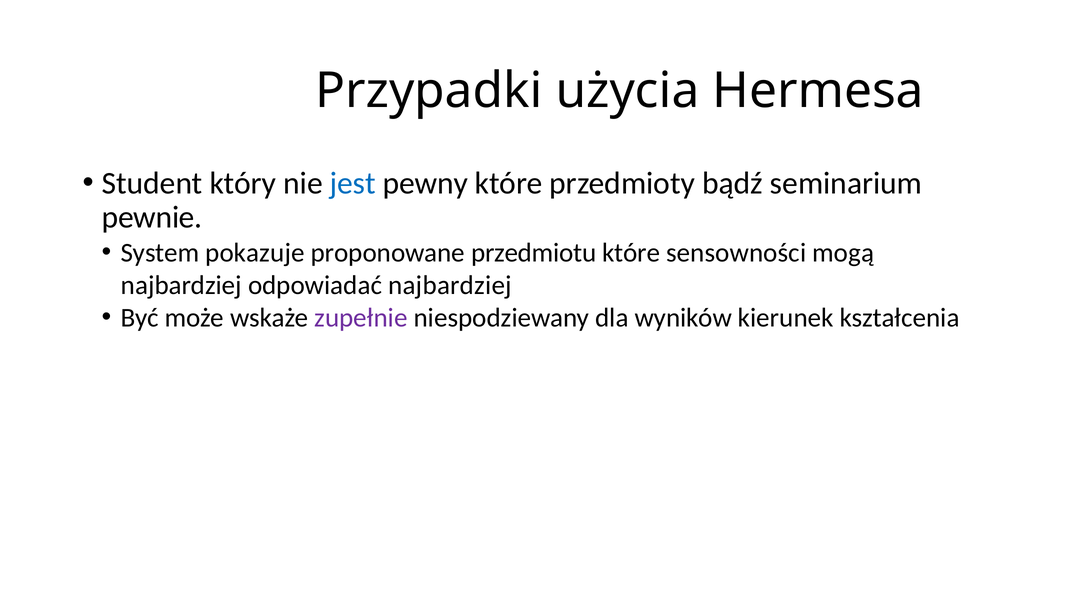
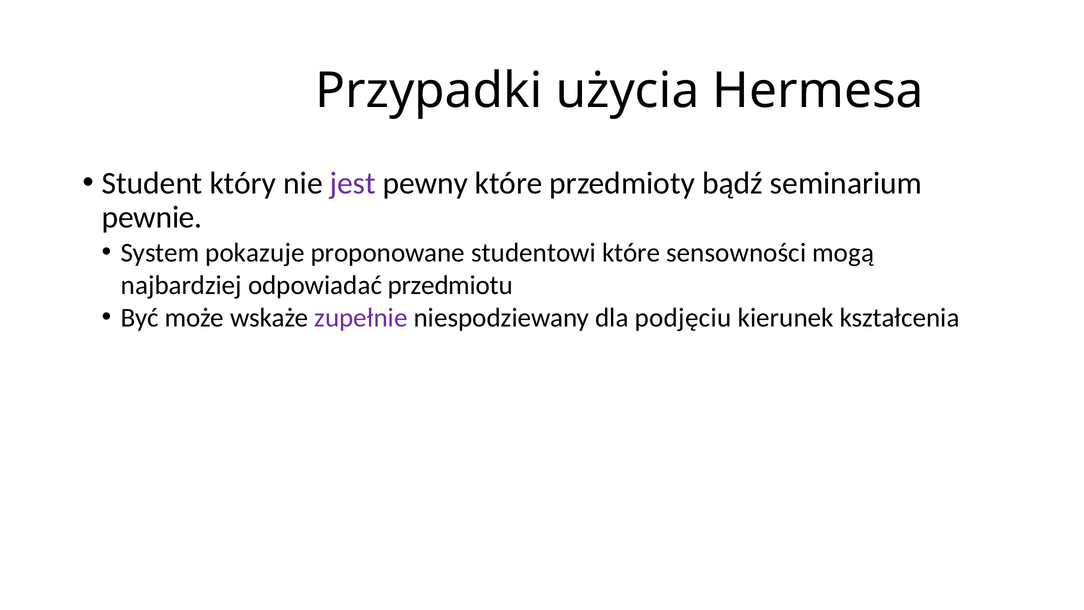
jest colour: blue -> purple (353, 183)
przedmiotu: przedmiotu -> studentowi (534, 253)
odpowiadać najbardziej: najbardziej -> przedmiotu (450, 285)
wyników: wyników -> podjęciu (683, 318)
